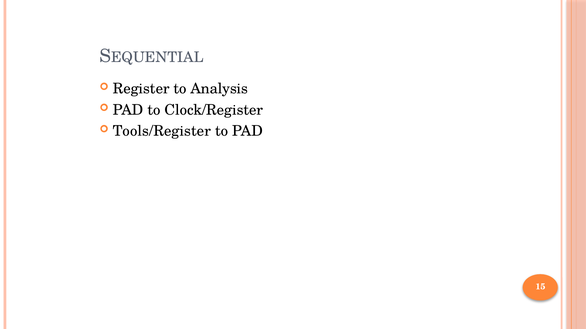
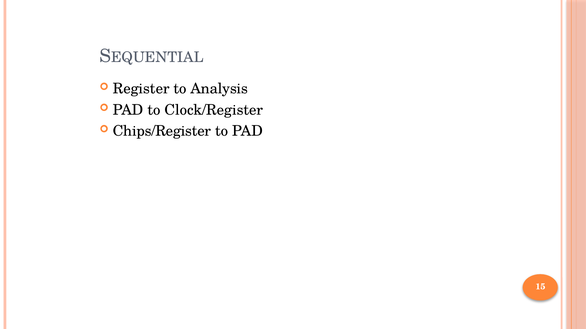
Tools/Register: Tools/Register -> Chips/Register (162, 131)
